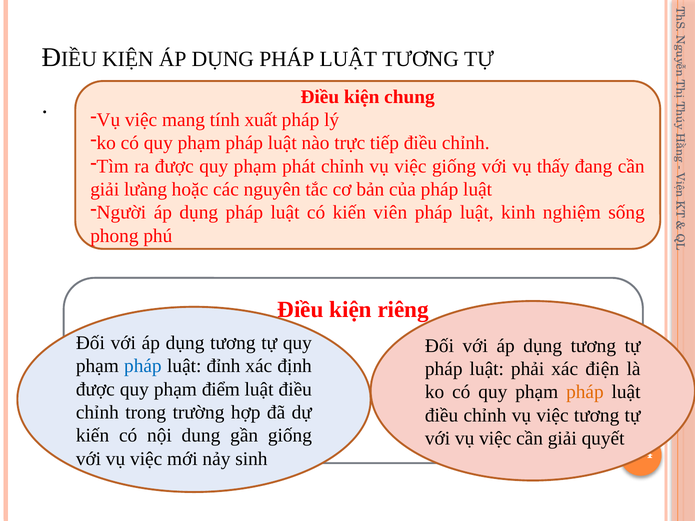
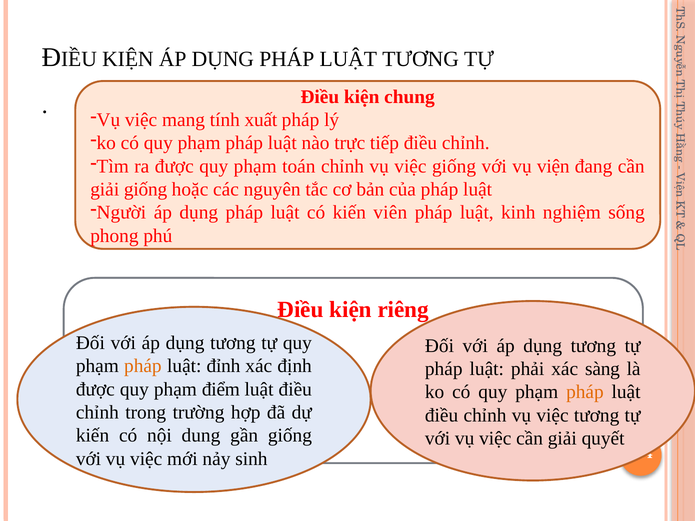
phát: phát -> toán (299, 166)
thấy: thấy -> viện (553, 166)
giải lưàng: lưàng -> giống (146, 190)
pháp colour: blue -> orange (143, 366)
điện: điện -> sàng (602, 369)
